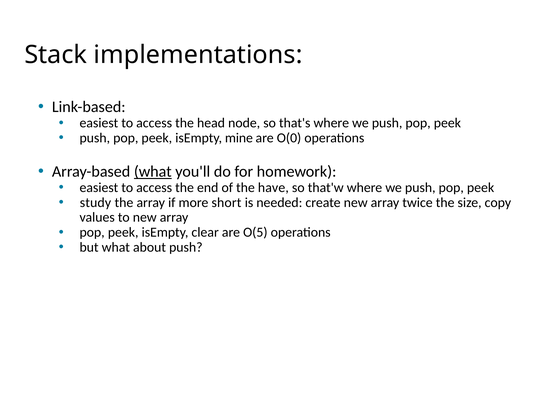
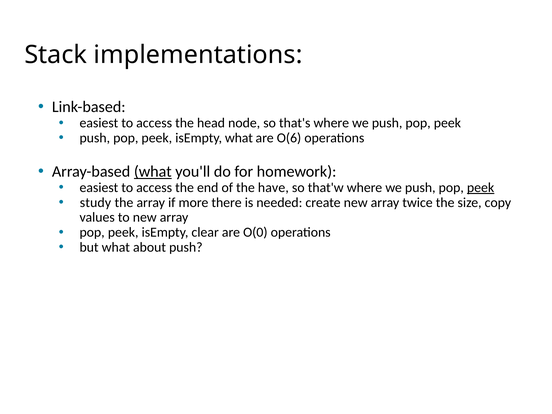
isEmpty mine: mine -> what (239, 138)
O(0: O(0 -> O(6 (289, 138)
peek underline: none -> present (481, 188)
short: short -> there (227, 203)
O(5: O(5 -> O(0 (255, 232)
